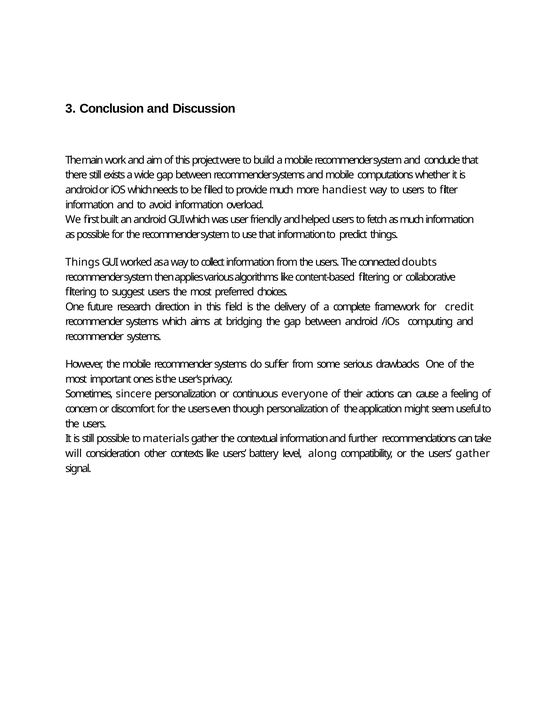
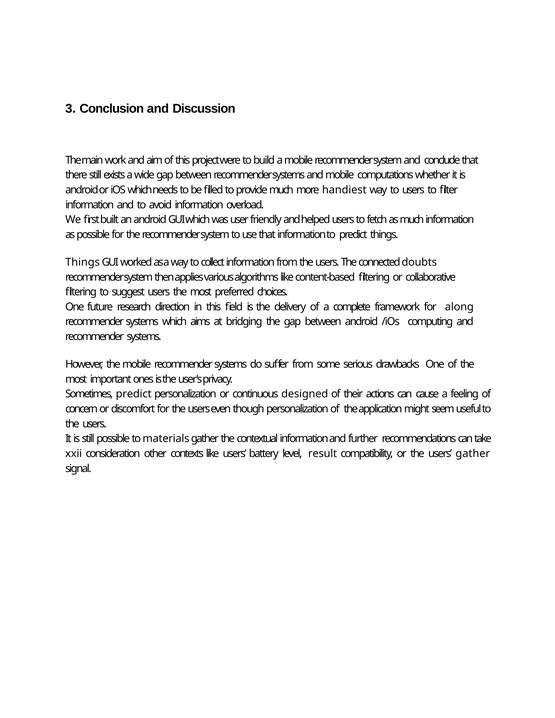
credit: credit -> along (459, 307)
Sometimes sincere: sincere -> predict (134, 394)
everyone: everyone -> designed (305, 394)
will: will -> xxii (74, 454)
along: along -> result (323, 454)
